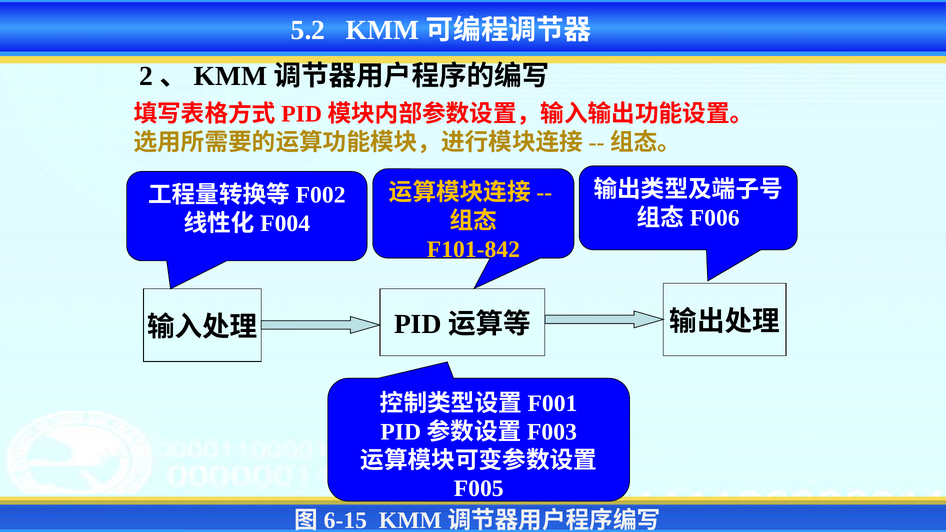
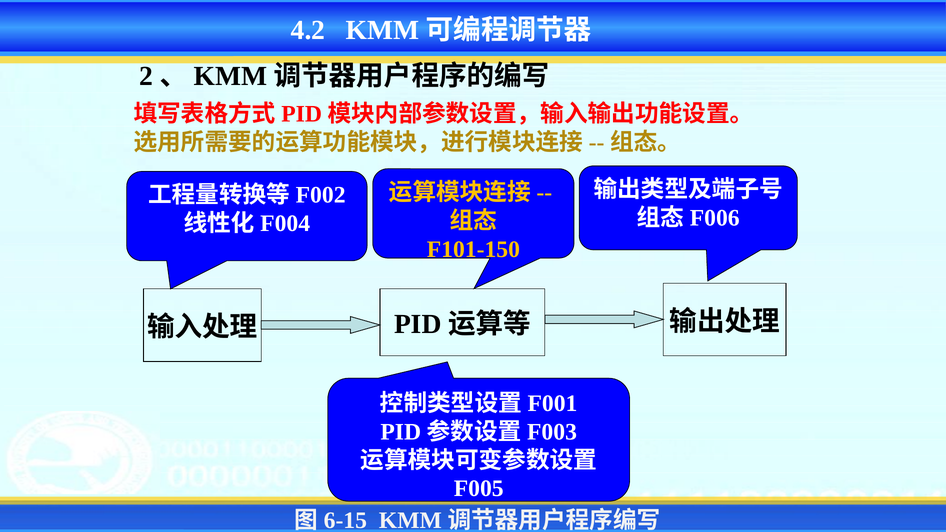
5.2: 5.2 -> 4.2 (308, 30)
F101-842: F101-842 -> F101-150 (473, 249)
